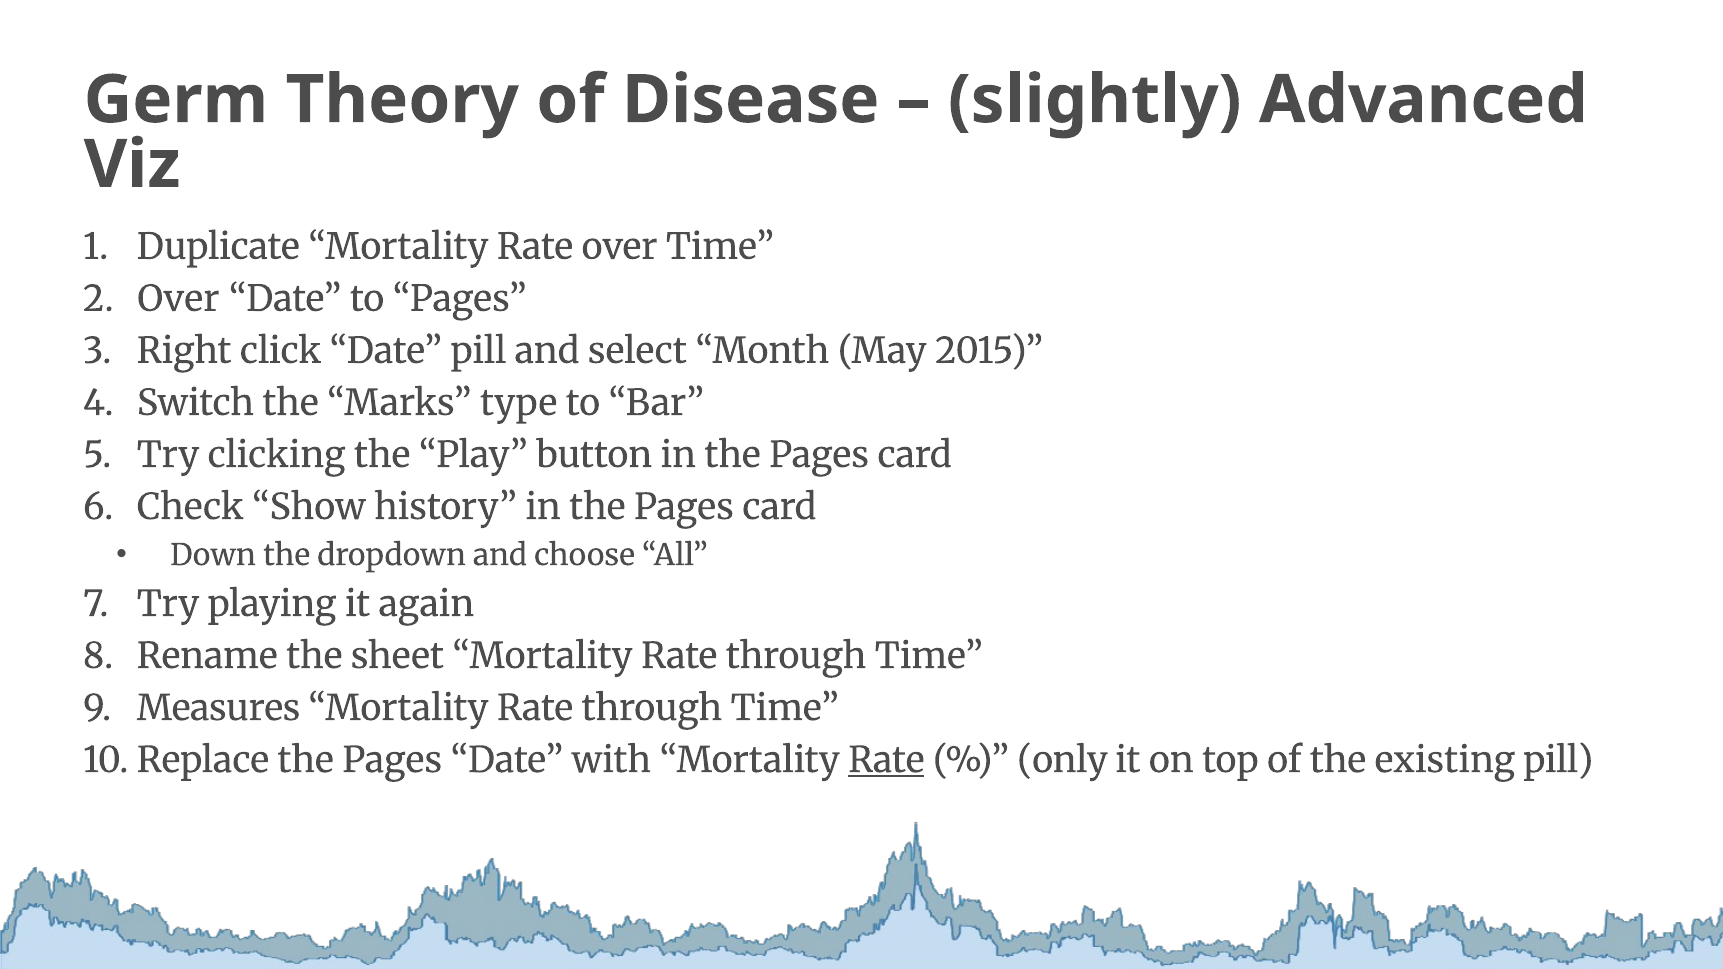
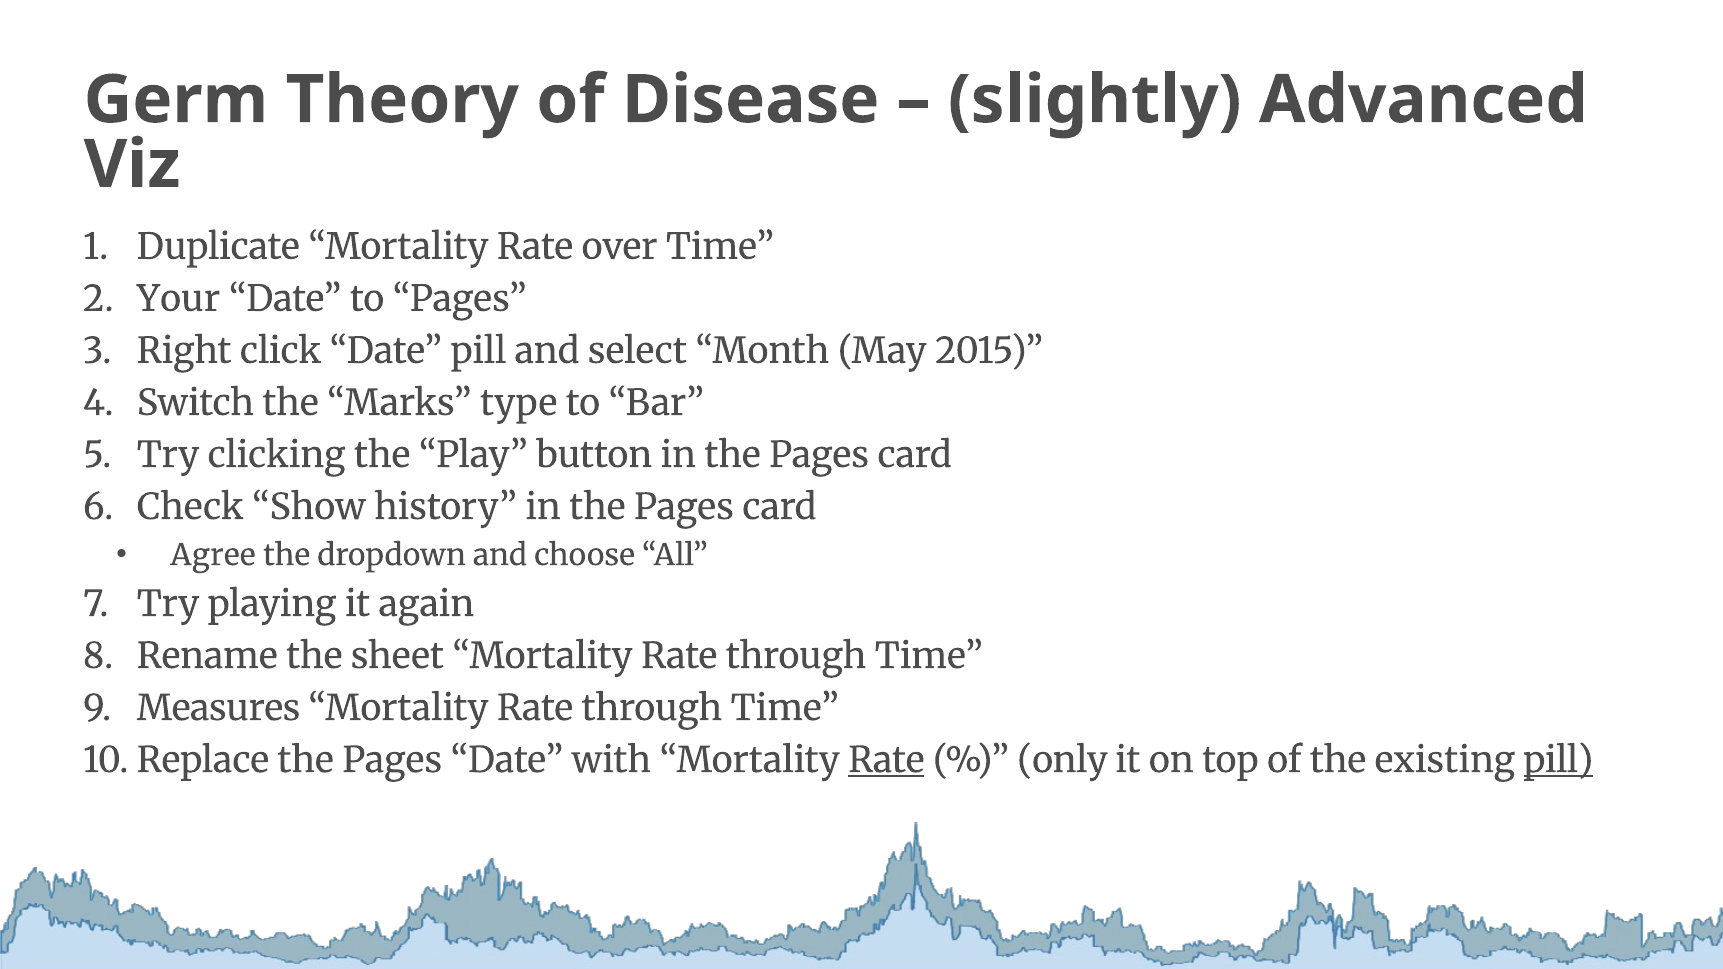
Over: Over -> Your (178, 299)
Down: Down -> Agree (213, 555)
pill underline: none -> present (1558, 761)
